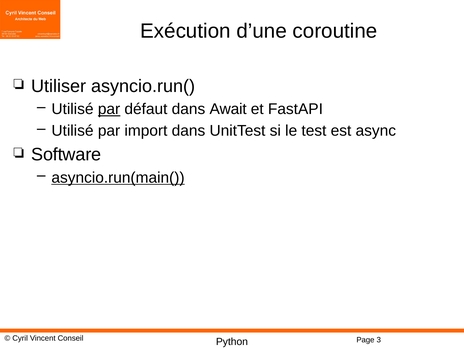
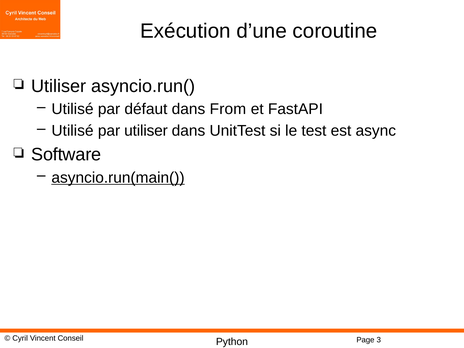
par underline: present -> none (109, 109)
Await: Await -> From (228, 109)
par import: import -> utiliser (146, 131)
